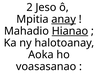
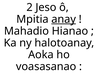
Hianao underline: present -> none (70, 31)
